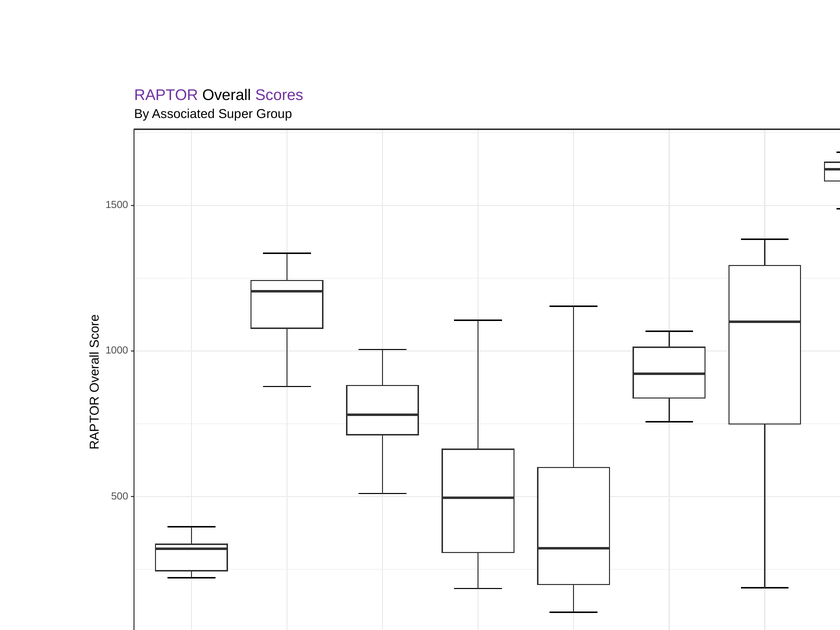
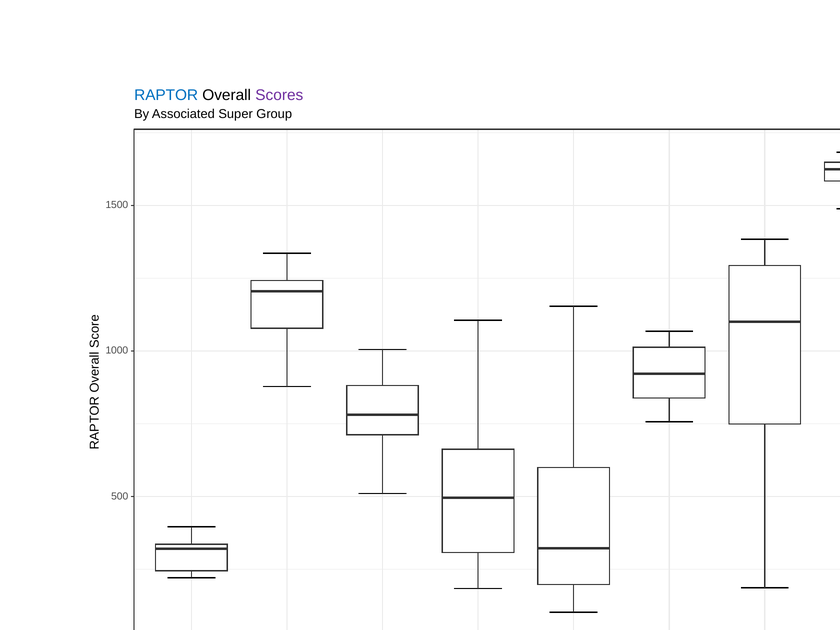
RAPTOR colour: purple -> blue (166, 95)
